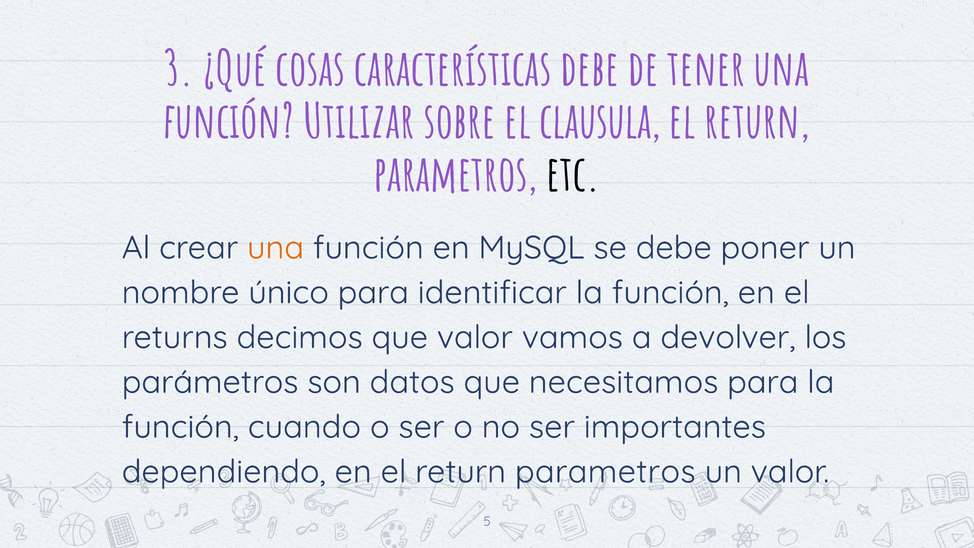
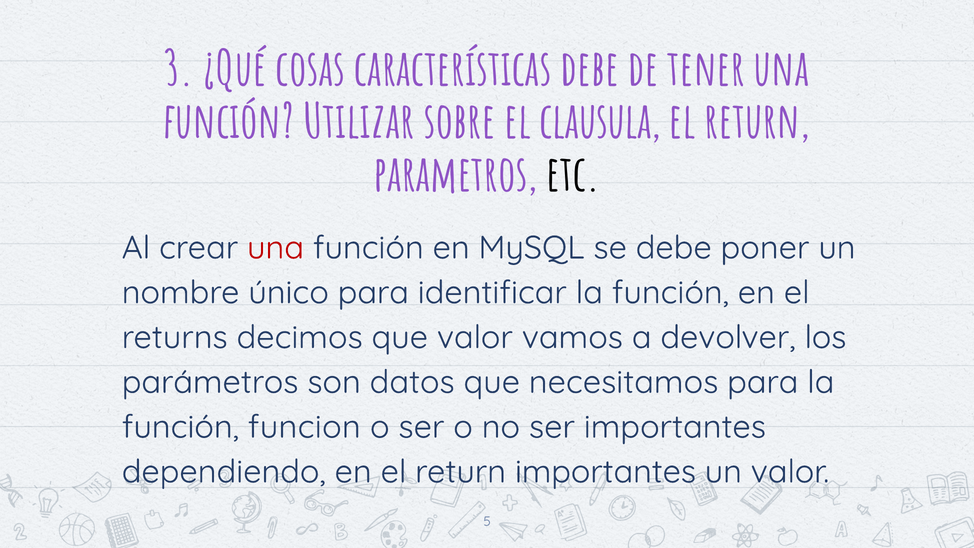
una colour: orange -> red (275, 248)
cuando: cuando -> funcion (304, 427)
en el return parametros: parametros -> importantes (605, 472)
